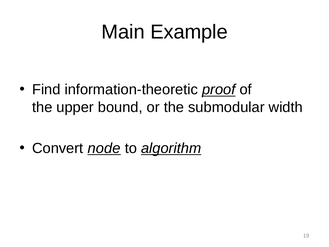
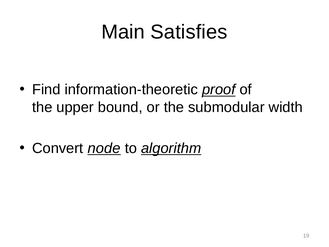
Example: Example -> Satisfies (189, 32)
